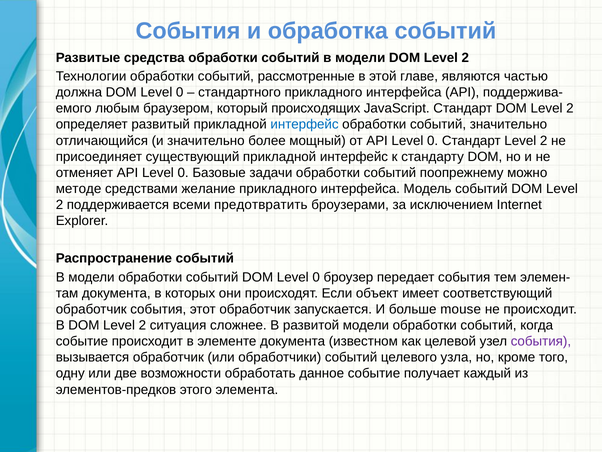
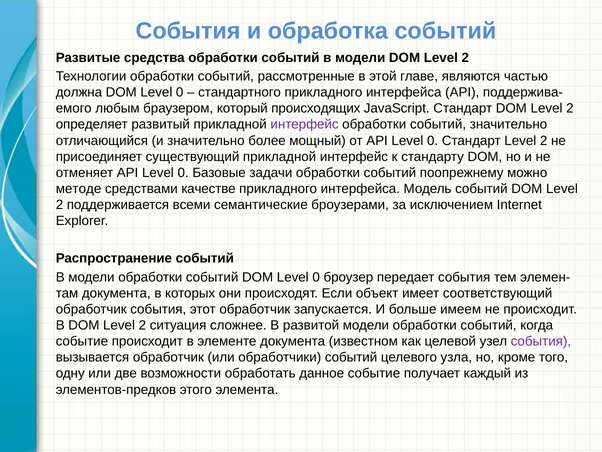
интерфейс colour: blue -> purple (305, 124)
желание: желание -> качестве (209, 189)
предотвратить: предотвратить -> семантические (261, 205)
mouse: mouse -> имеем (461, 309)
